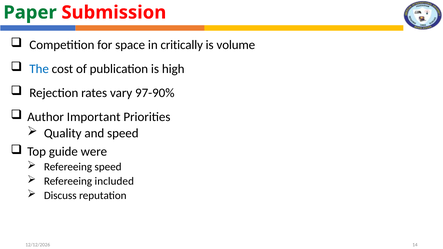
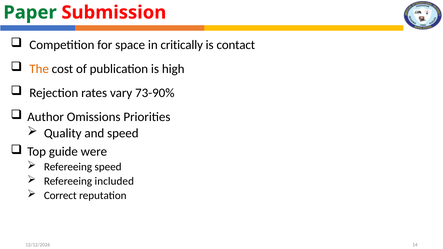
volume: volume -> contact (236, 45)
The colour: blue -> orange (39, 69)
97-90%: 97-90% -> 73-90% (155, 93)
Important: Important -> Omissions (94, 117)
Discuss: Discuss -> Correct (60, 196)
